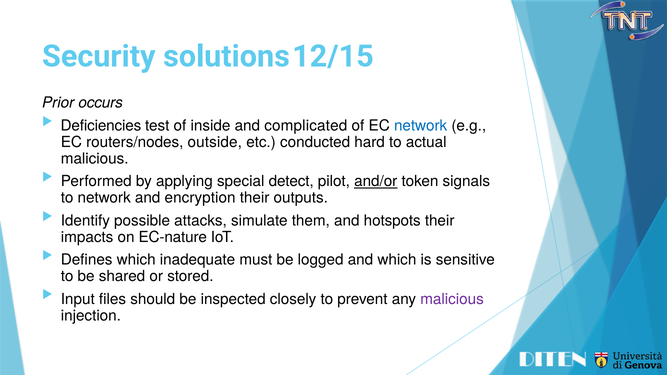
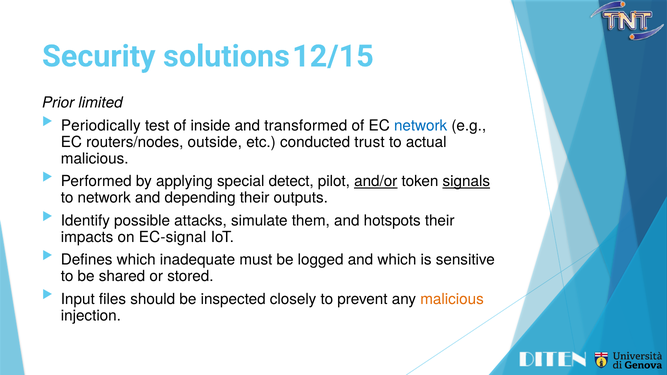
occurs: occurs -> limited (101, 103)
Deficiencies: Deficiencies -> Periodically (101, 126)
complicated: complicated -> transformed (306, 126)
hard: hard -> trust (370, 142)
signals underline: none -> present (466, 181)
encryption: encryption -> depending (200, 198)
EC-nature: EC-nature -> EC-signal (173, 237)
malicious colour: purple -> orange (452, 299)
